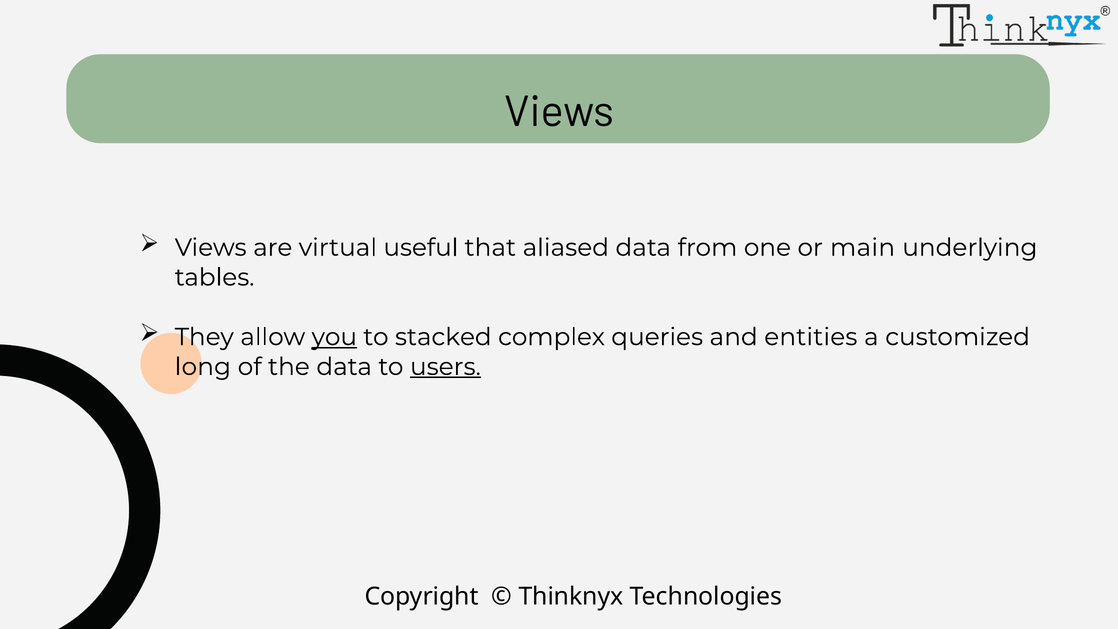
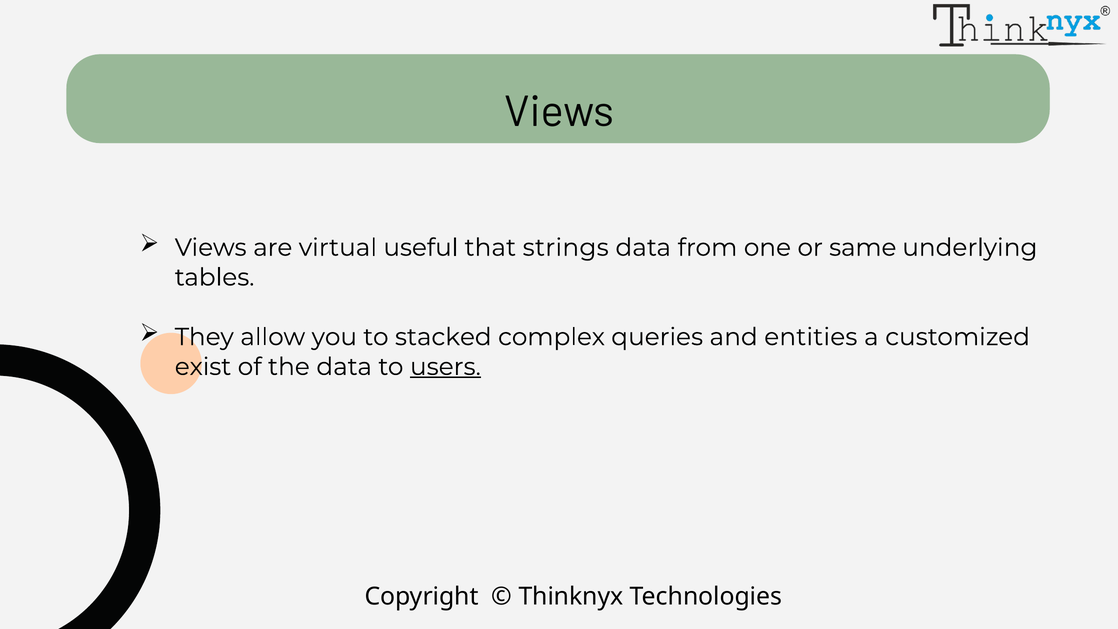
aliased: aliased -> strings (566, 248)
main: main -> same (863, 248)
you underline: present -> none (334, 337)
long: long -> exist (203, 367)
